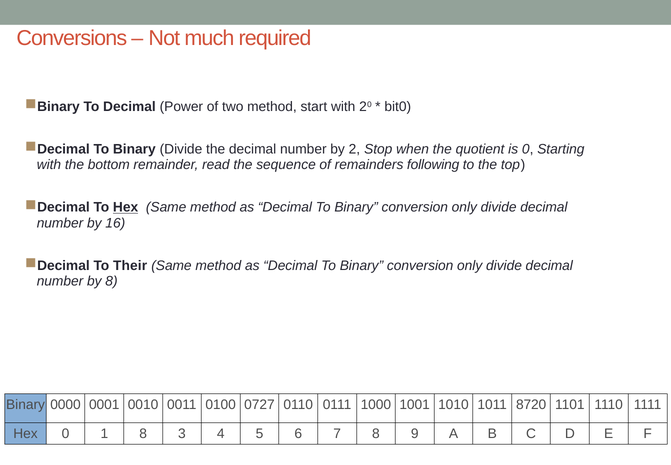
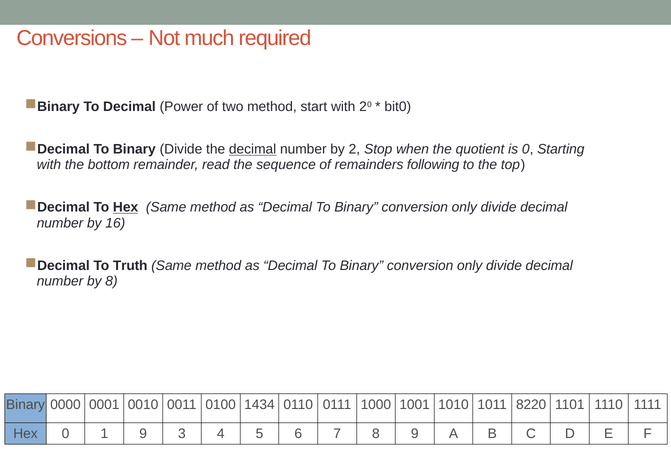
decimal underline: none -> present (253, 149)
Their: Their -> Truth (130, 265)
0727: 0727 -> 1434 (259, 404)
8720: 8720 -> 8220 (531, 404)
1 8: 8 -> 9 (143, 433)
